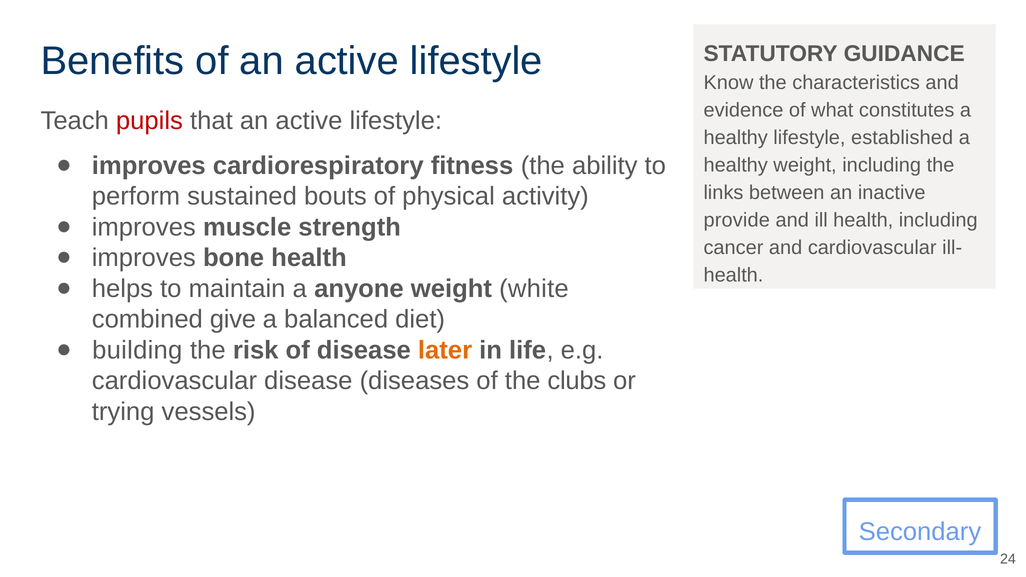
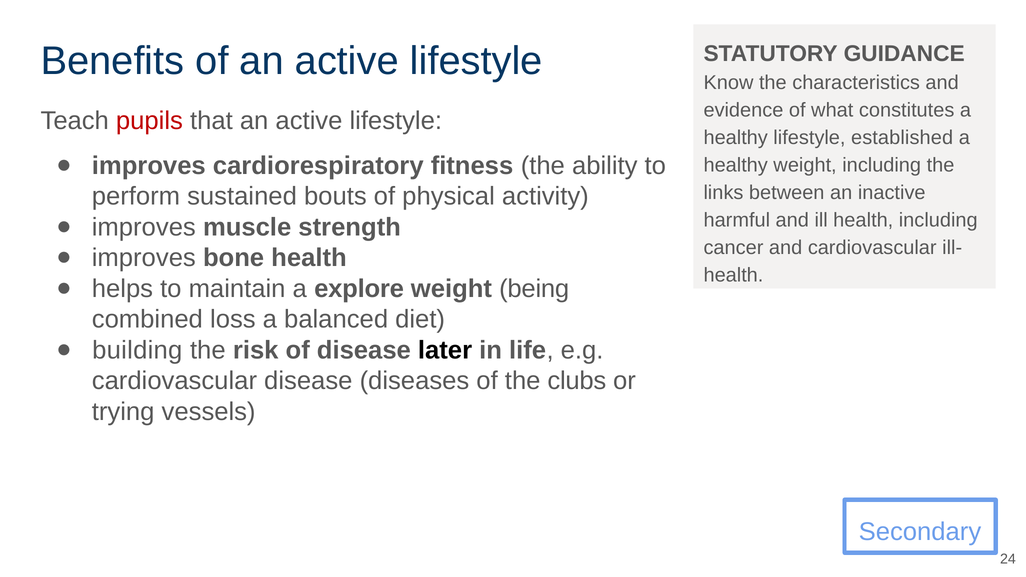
provide: provide -> harmful (737, 220)
anyone: anyone -> explore (359, 289)
white: white -> being (534, 289)
give: give -> loss (233, 320)
later colour: orange -> black (445, 350)
